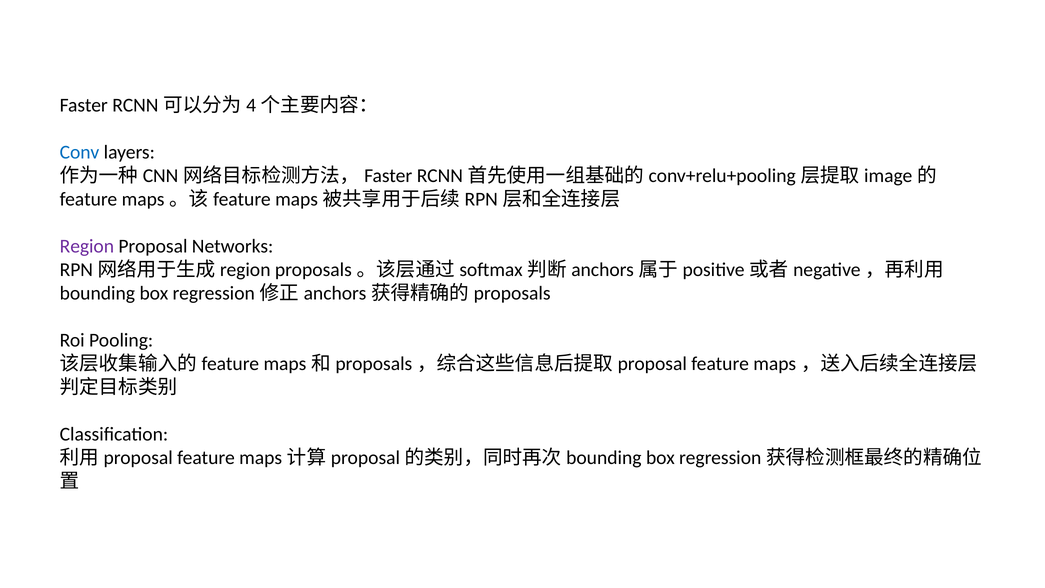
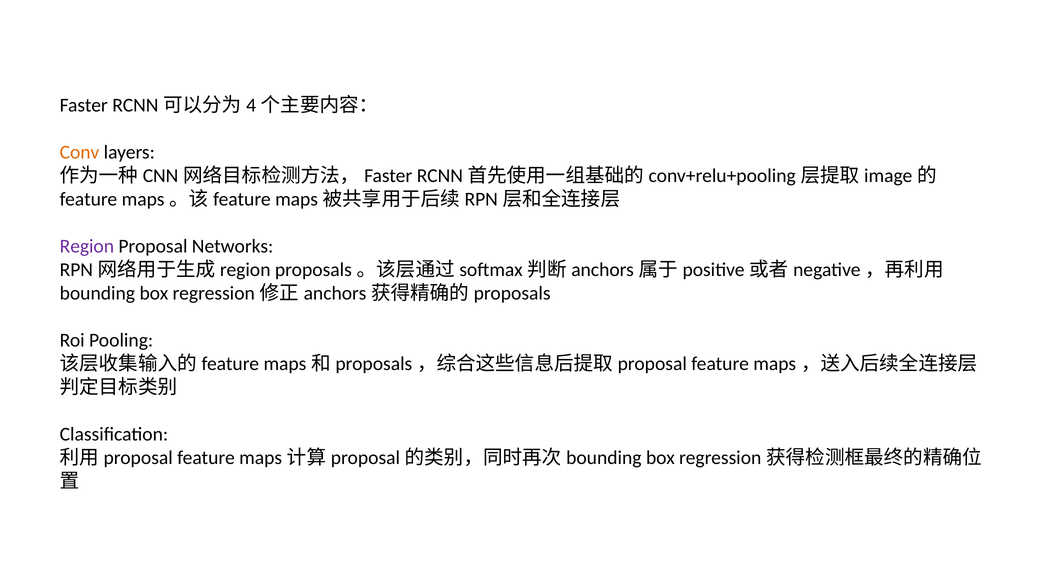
Conv colour: blue -> orange (80, 152)
